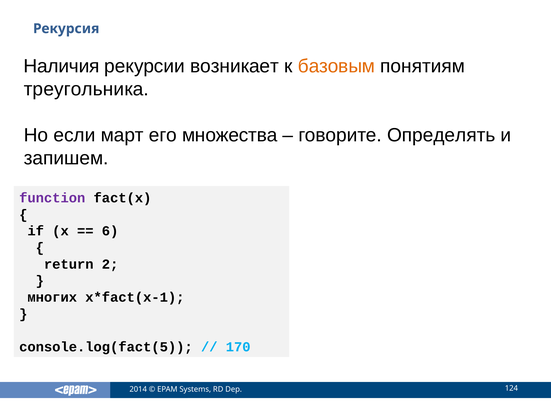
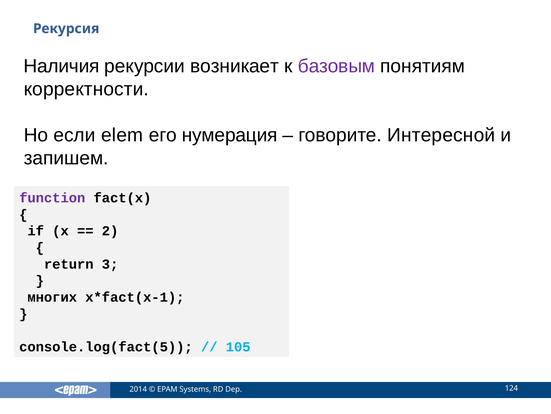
базовым colour: orange -> purple (336, 66)
треугольника: треугольника -> корректности (86, 89)
март: март -> elem (122, 135)
множества: множества -> нумерация (230, 135)
Определять: Определять -> Интересной (441, 135)
6: 6 -> 2 (110, 231)
2: 2 -> 3 (110, 264)
170: 170 -> 105 (238, 346)
